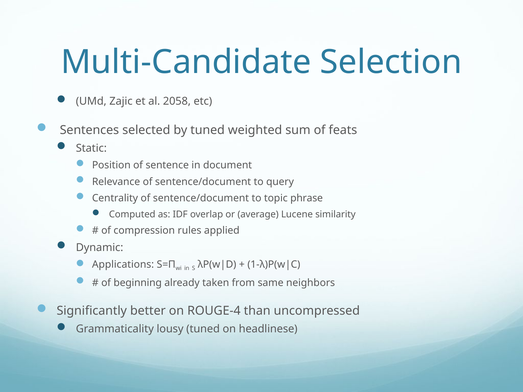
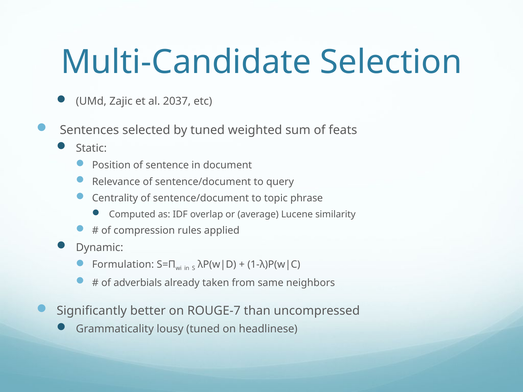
2058: 2058 -> 2037 (177, 101)
Applications: Applications -> Formulation (123, 265)
beginning: beginning -> adverbials (138, 283)
ROUGE-4: ROUGE-4 -> ROUGE-7 (214, 311)
